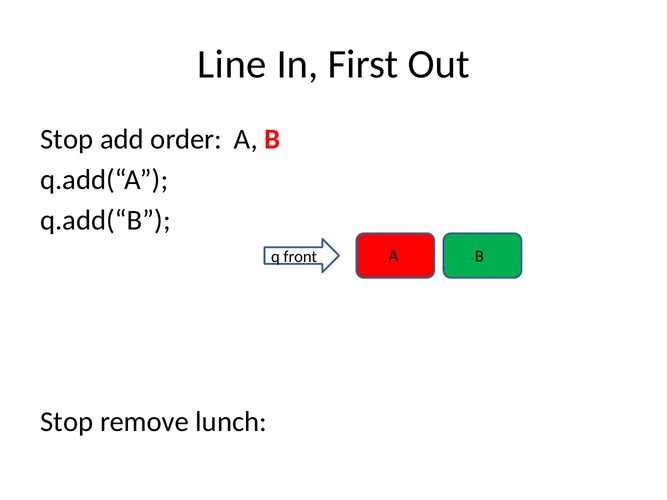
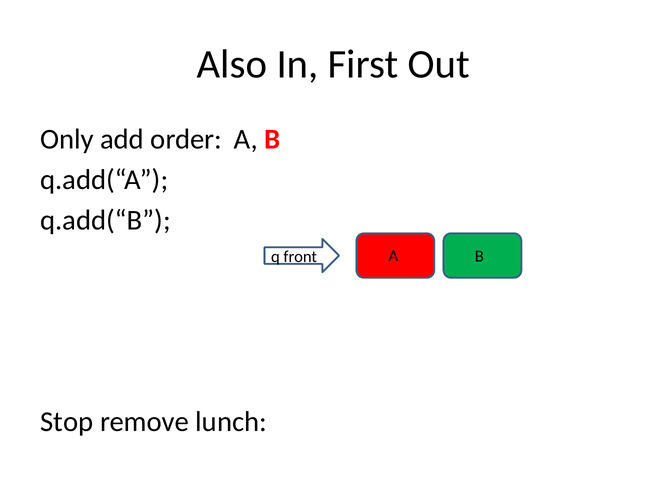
Line: Line -> Also (232, 65)
Stop: Stop -> Only (67, 139)
